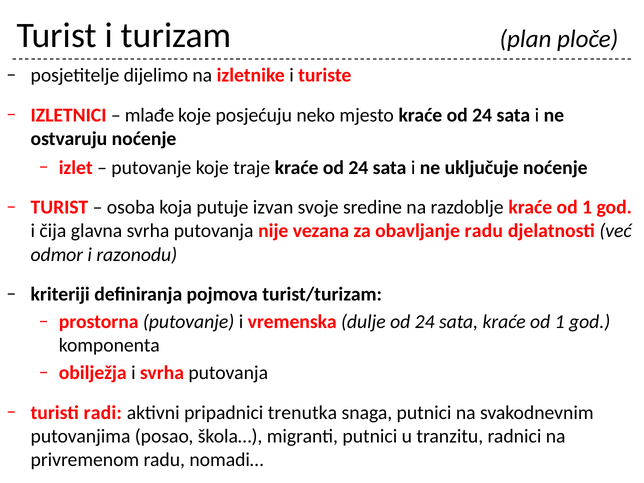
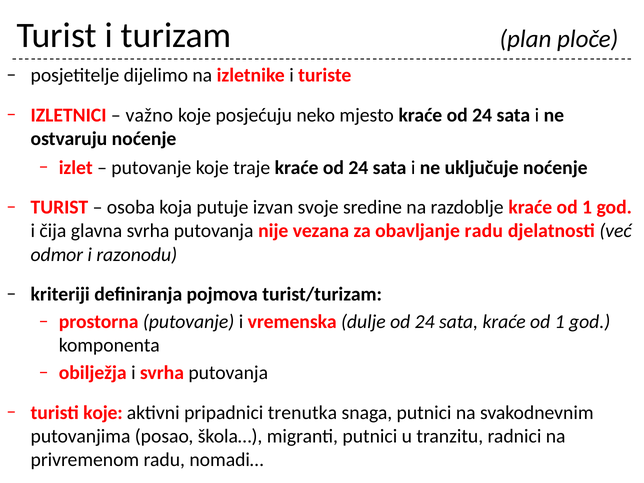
mlađe: mlađe -> važno (149, 115)
turisti radi: radi -> koje (103, 413)
